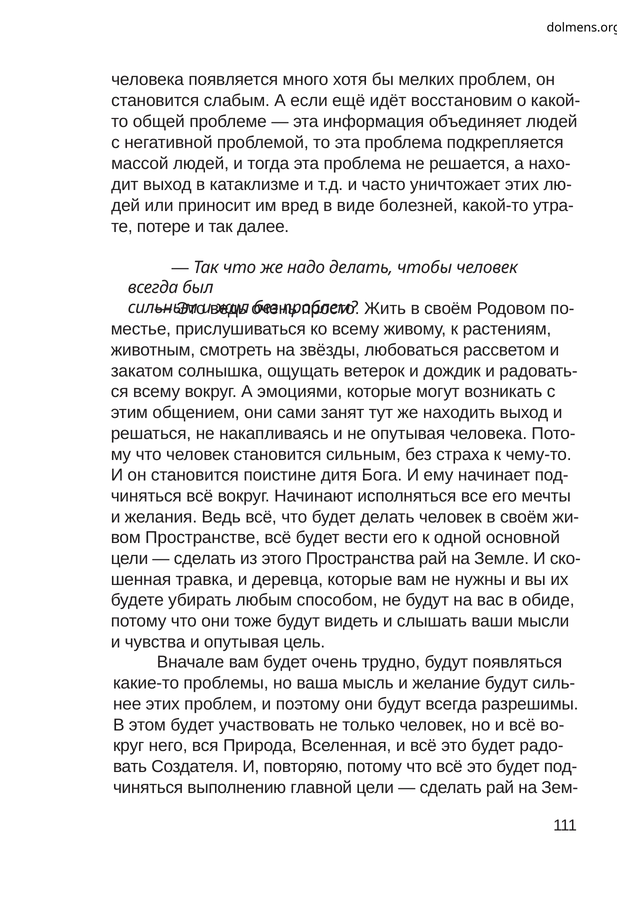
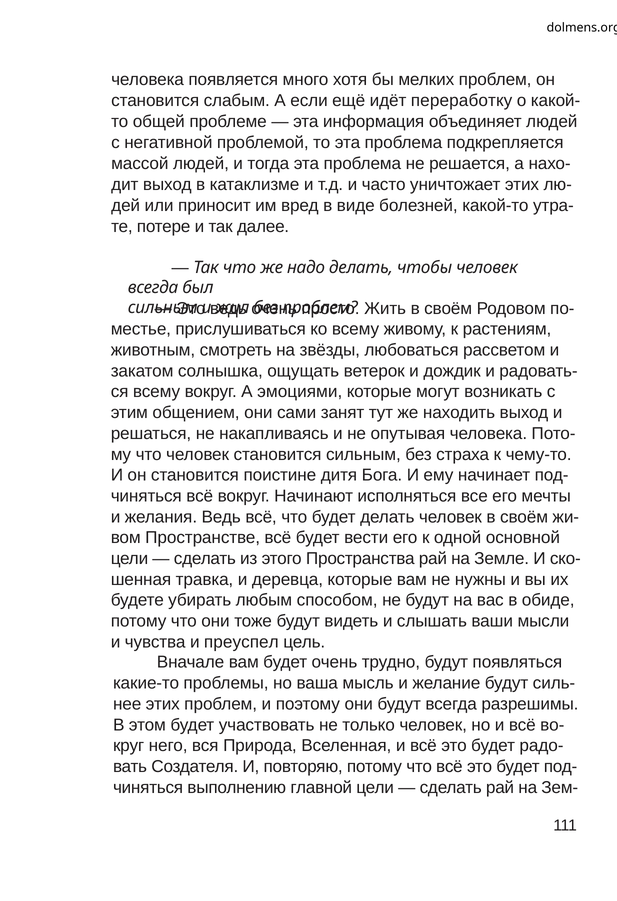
восстановим: восстановим -> переработку (462, 101)
и опутывая: опутывая -> преуспел (241, 642)
